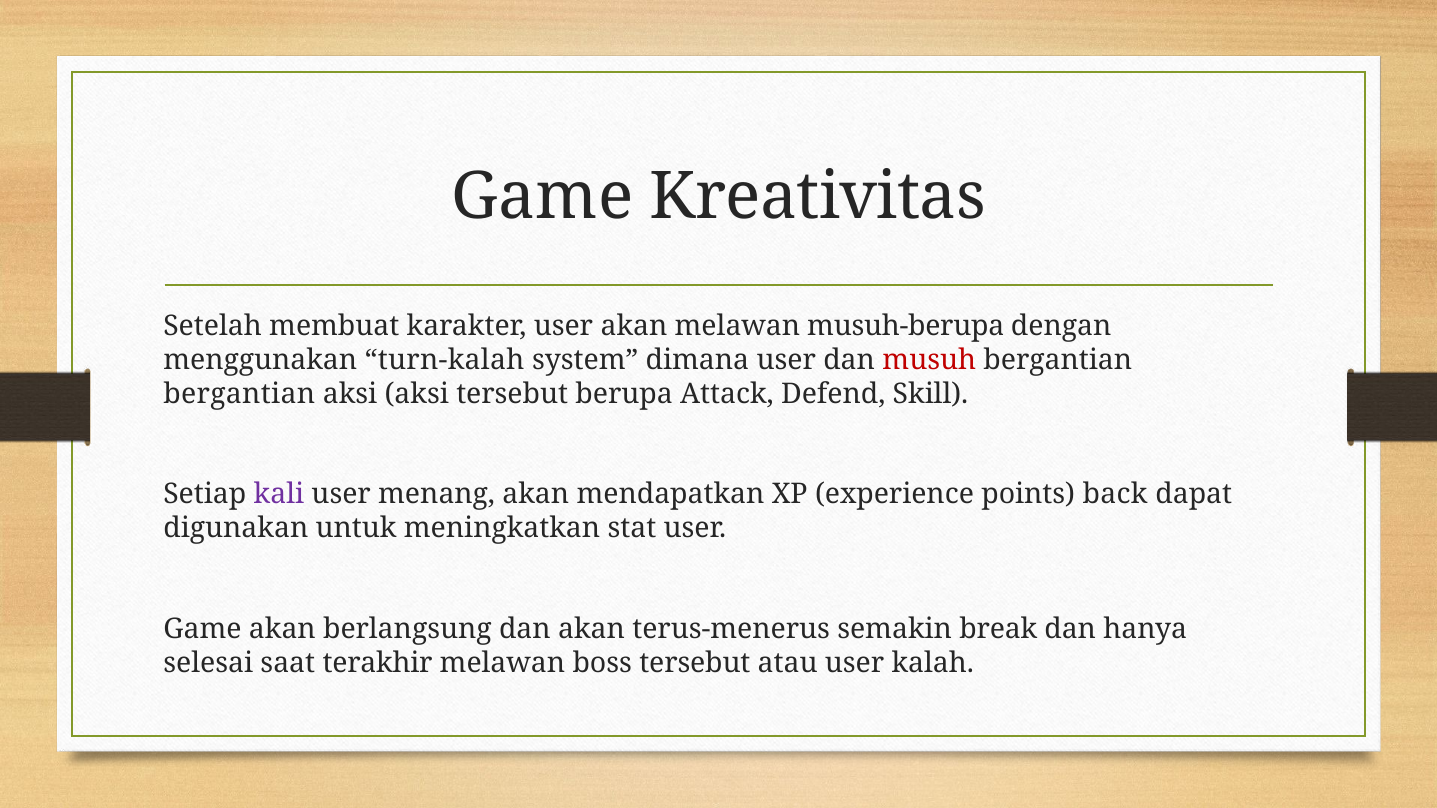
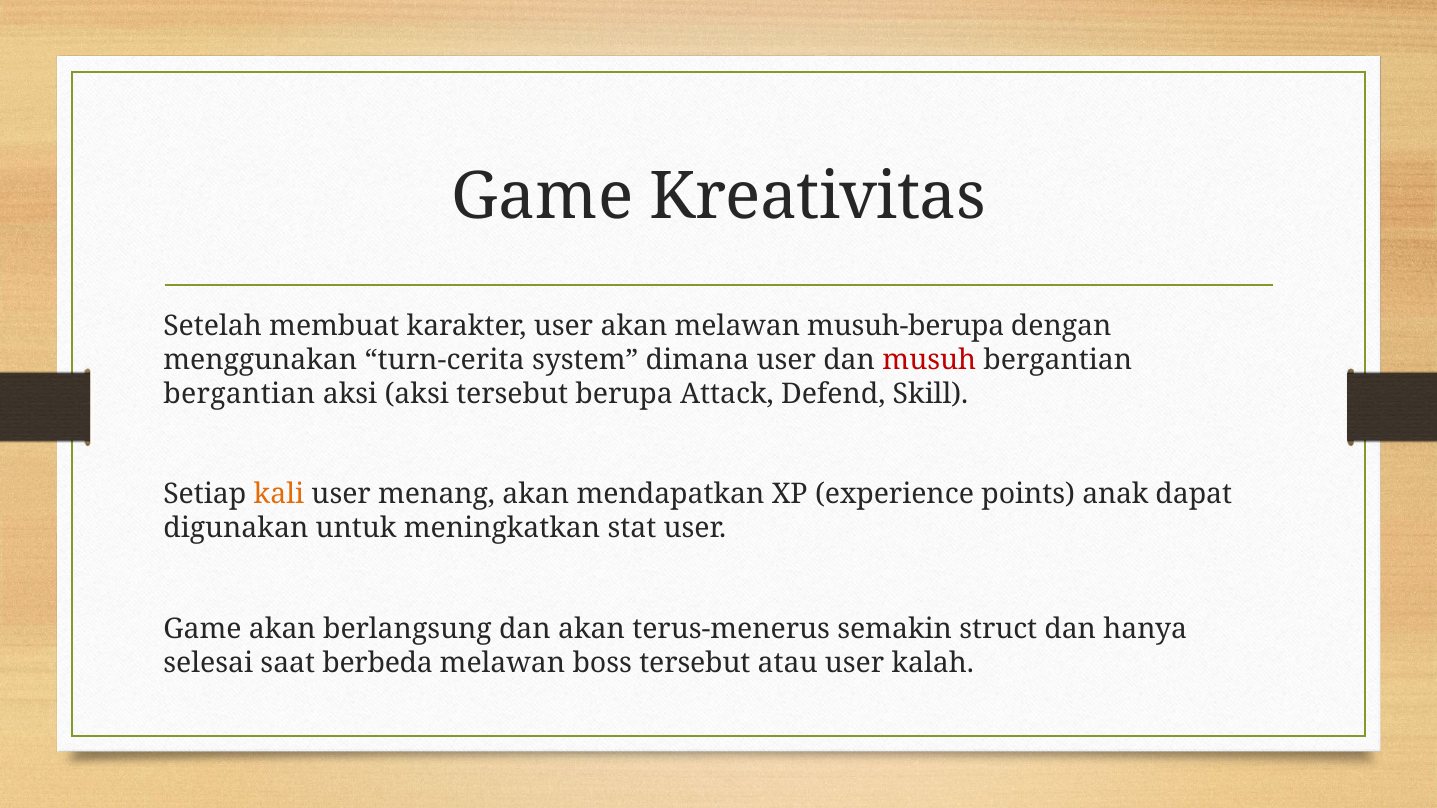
turn-kalah: turn-kalah -> turn-cerita (445, 360)
kali colour: purple -> orange (279, 495)
back: back -> anak (1115, 495)
break: break -> struct (998, 629)
terakhir: terakhir -> berbeda (378, 663)
